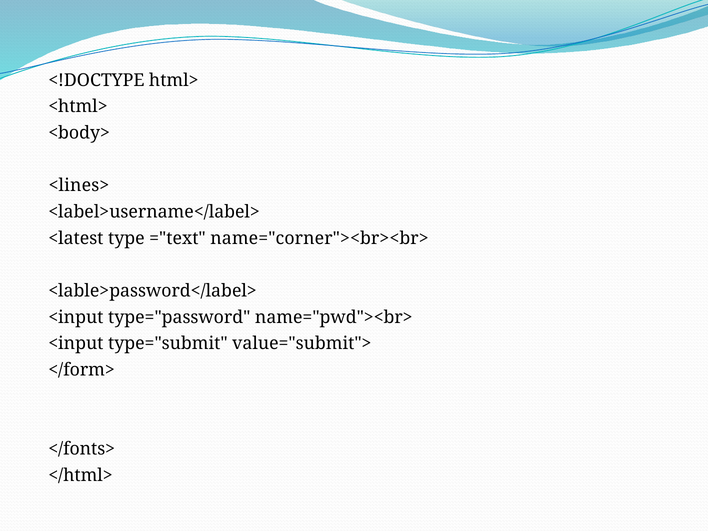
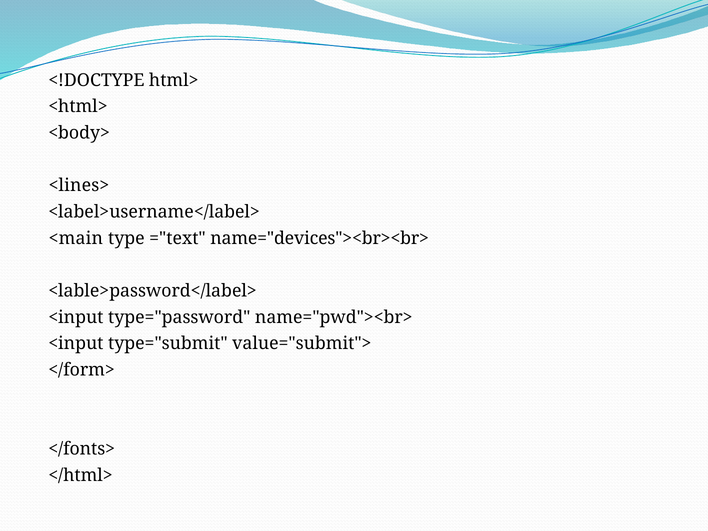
<latest: <latest -> <main (76, 238)
name="corner"><br><br>: name="corner"><br><br> -> name="devices"><br><br> (320, 238)
